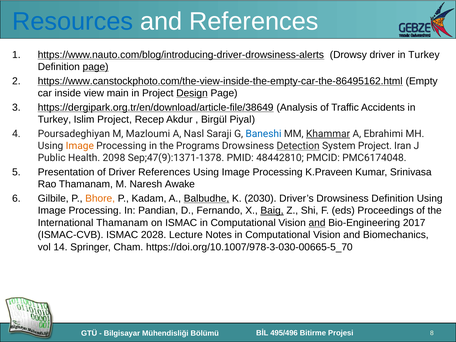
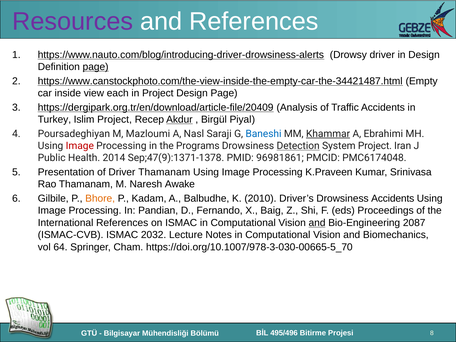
Resources colour: blue -> purple (73, 22)
driver in Turkey: Turkey -> Design (424, 55)
https://www.canstockphoto.com/the-view-inside-the-empty-car-the-86495162.html: https://www.canstockphoto.com/the-view-inside-the-empty-car-the-86495162.html -> https://www.canstockphoto.com/the-view-inside-the-empty-car-the-34421487.html (220, 81)
main: main -> each (118, 93)
Design underline: present -> none (192, 93)
https://dergipark.org.tr/en/download/article-file/38649: https://dergipark.org.tr/en/download/article-file/38649 -> https://dergipark.org.tr/en/download/article-file/20409 (156, 107)
Akdur underline: none -> present (179, 119)
Image colour: orange -> red (80, 146)
2098: 2098 -> 2014 (114, 158)
48442810: 48442810 -> 96981861 (280, 158)
Driver References: References -> Thamanam (164, 172)
Balbudhe underline: present -> none (207, 199)
2030: 2030 -> 2010 (260, 199)
Drowsiness Definition: Definition -> Accidents (393, 199)
Baig underline: present -> none (272, 211)
International Thamanam: Thamanam -> References (122, 223)
2017: 2017 -> 2087 (414, 223)
2028: 2028 -> 2032 (154, 235)
14: 14 -> 64 (60, 247)
